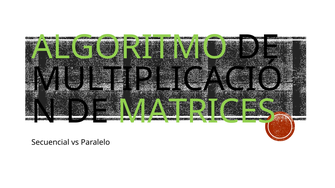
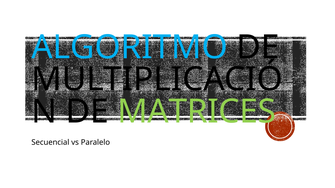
ALGORITMO colour: light green -> light blue (130, 47)
